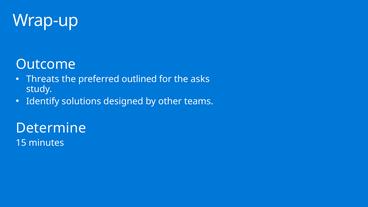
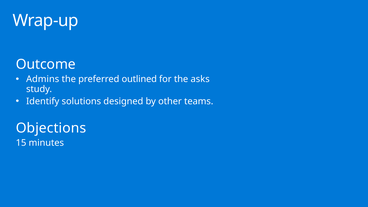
Threats: Threats -> Admins (43, 79)
Determine: Determine -> Objections (51, 128)
